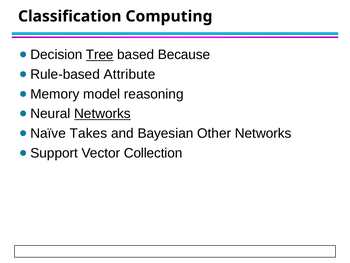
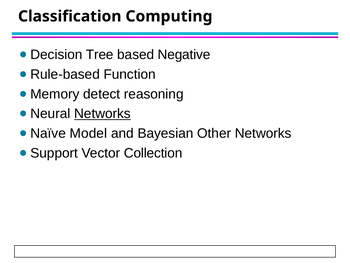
Tree underline: present -> none (100, 55)
Because: Because -> Negative (184, 55)
Attribute: Attribute -> Function (130, 74)
model: model -> detect (102, 94)
Takes: Takes -> Model (88, 133)
